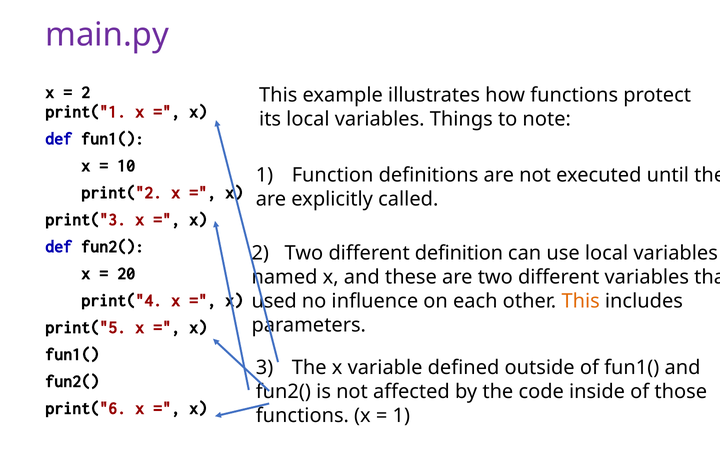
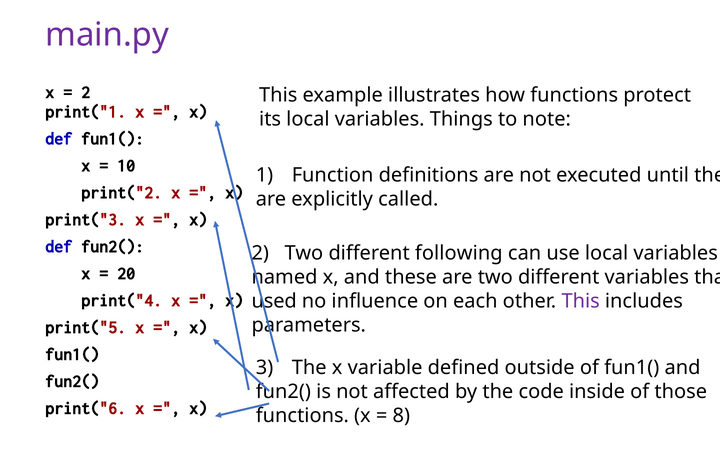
definition: definition -> following (459, 253)
This colour: orange -> purple (581, 301)
1: 1 -> 8 (401, 415)
